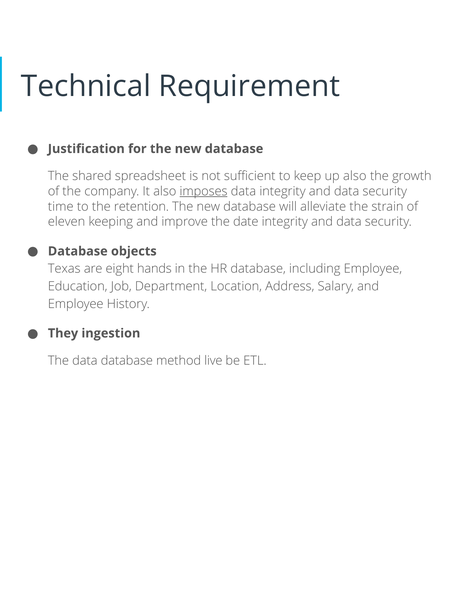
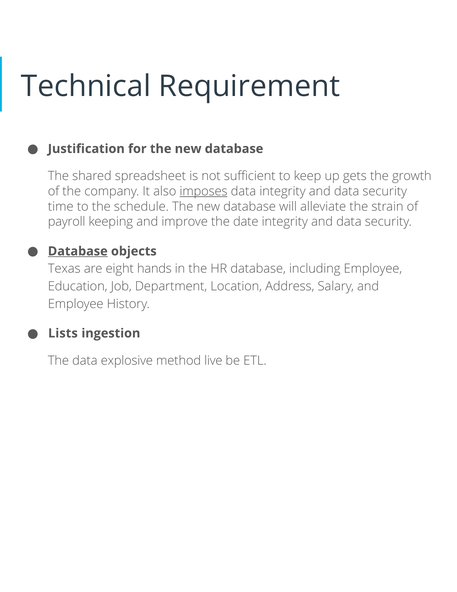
up also: also -> gets (355, 176)
retention: retention -> schedule (141, 206)
eleven: eleven -> payroll (67, 222)
Database underline: none -> present (78, 251)
They: They -> Lists (63, 333)
data database: database -> explosive (127, 360)
